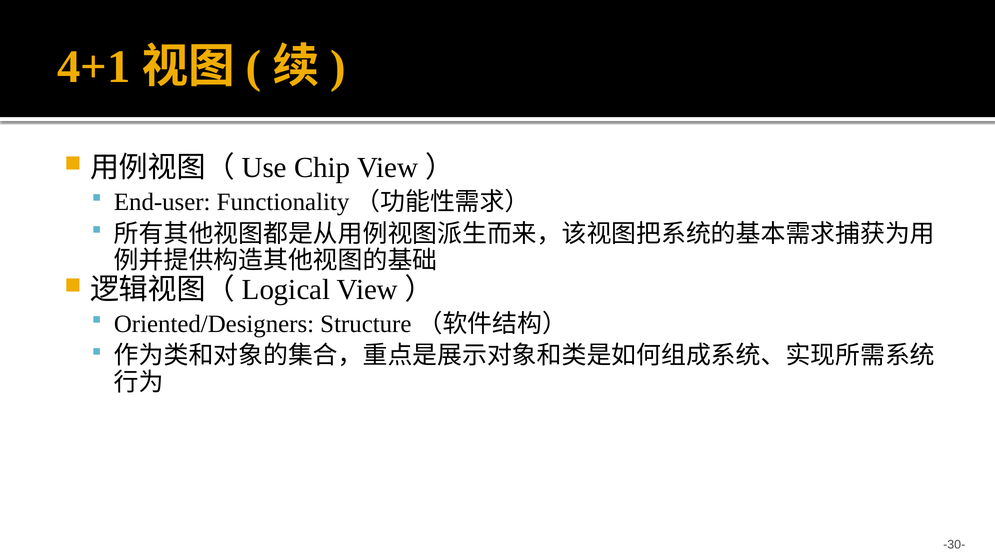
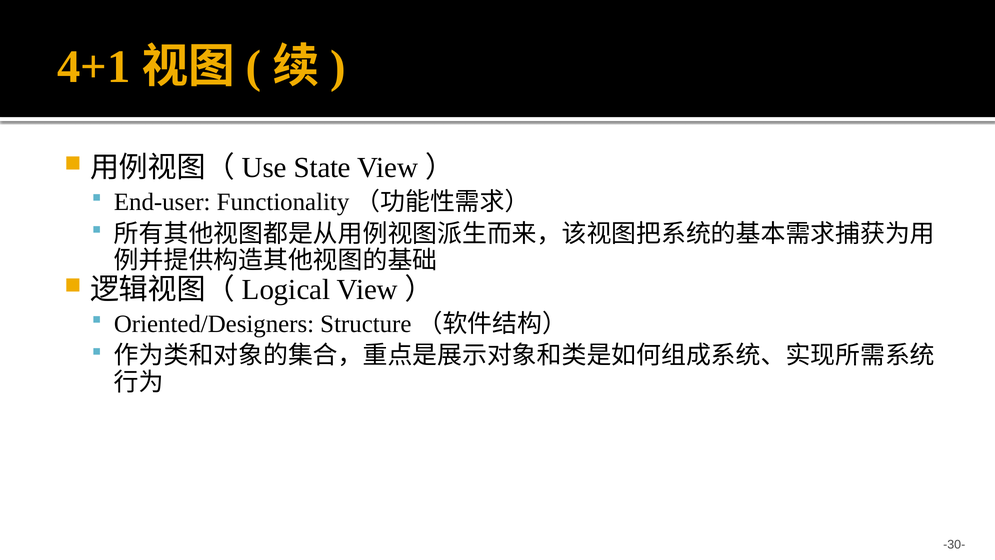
Chip: Chip -> State (322, 168)
